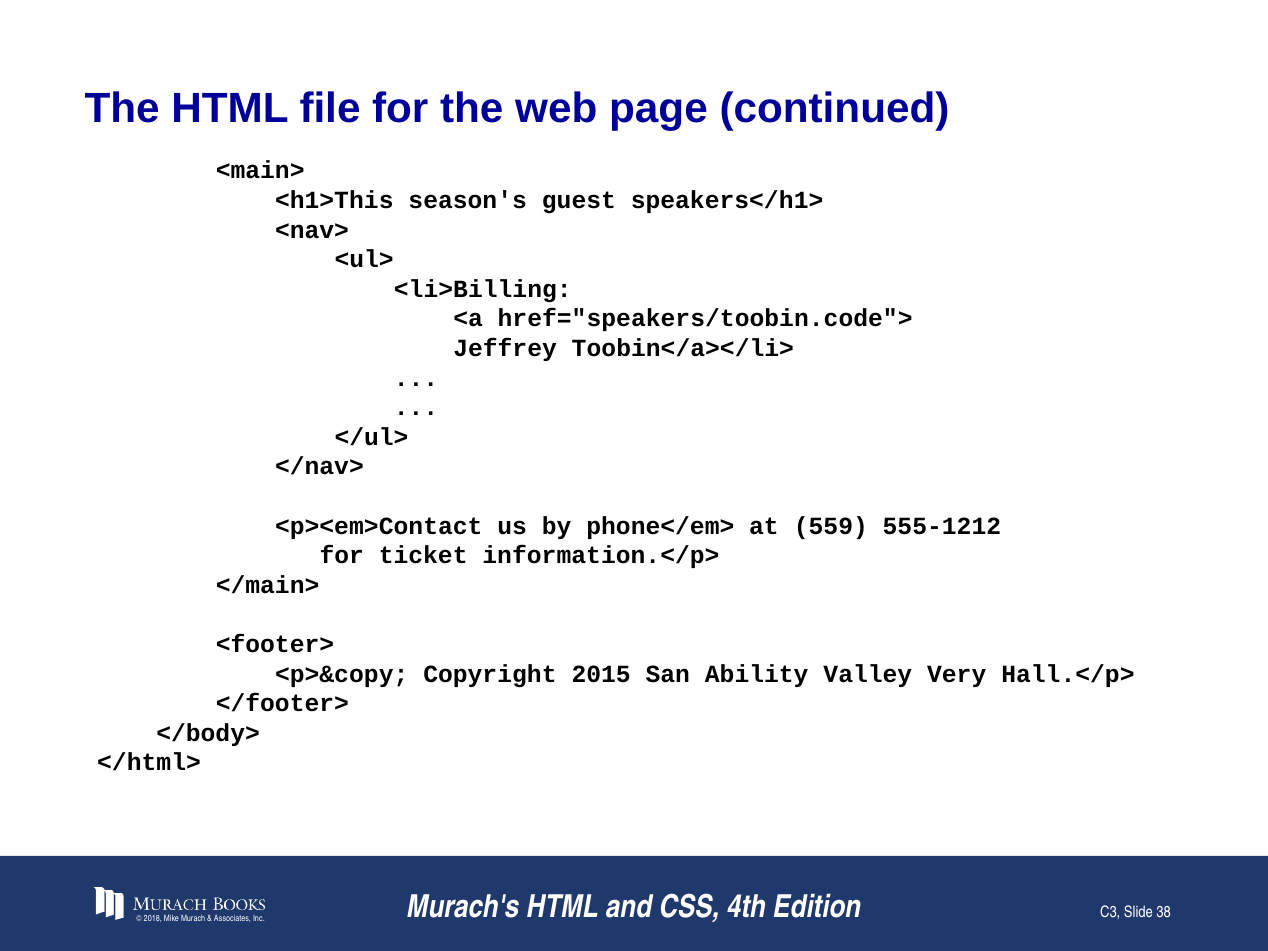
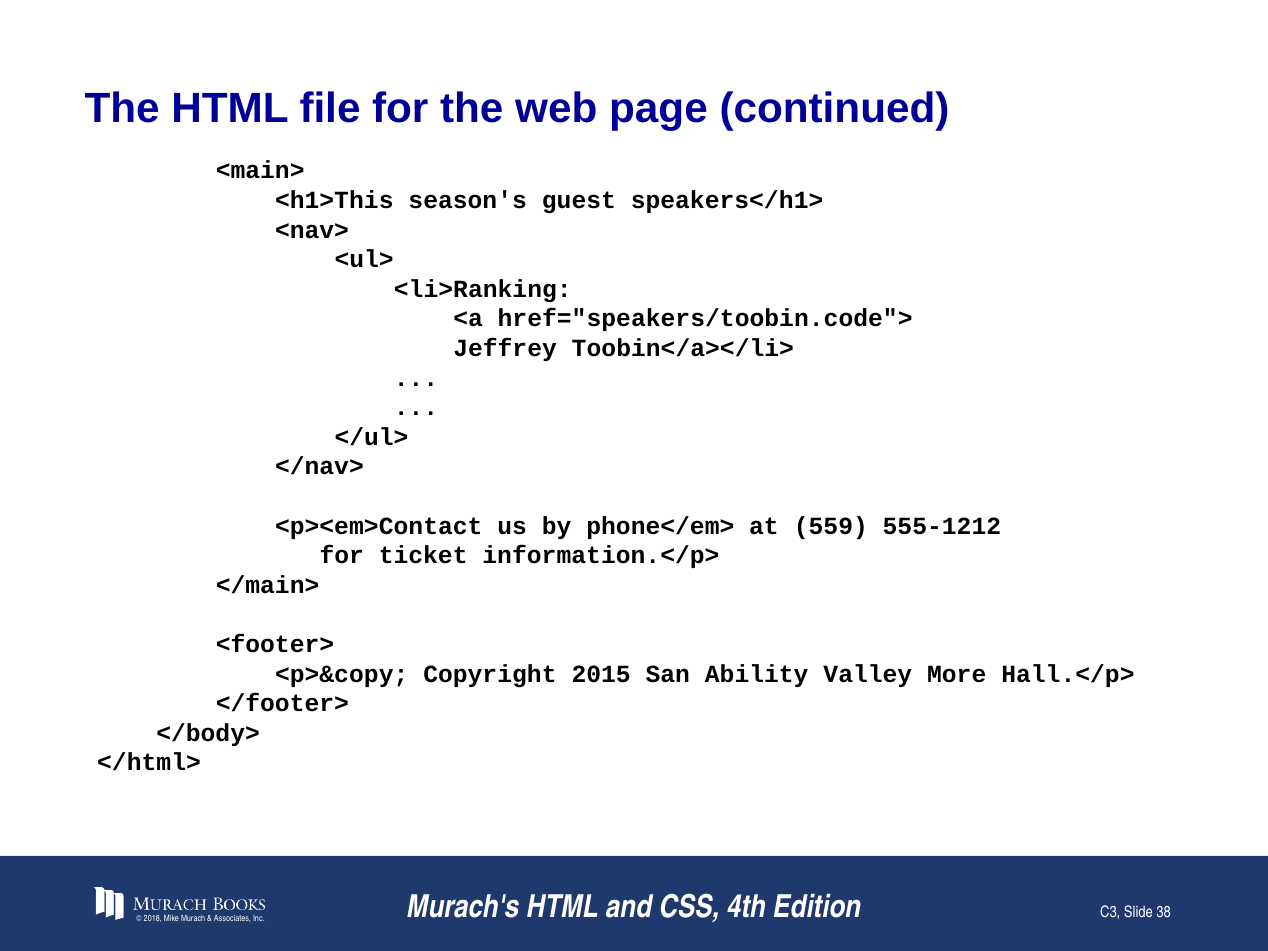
<li>Billing: <li>Billing -> <li>Ranking (483, 289)
Very: Very -> More (957, 674)
